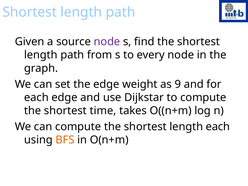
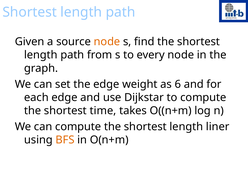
node colour: purple -> orange (107, 42)
9: 9 -> 6 (178, 84)
length each: each -> liner (218, 127)
